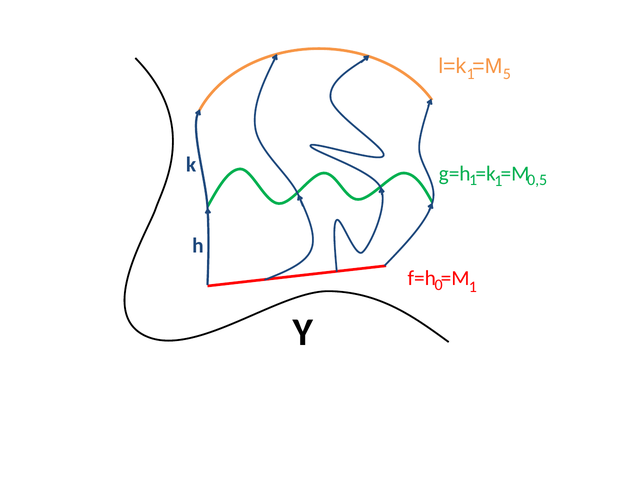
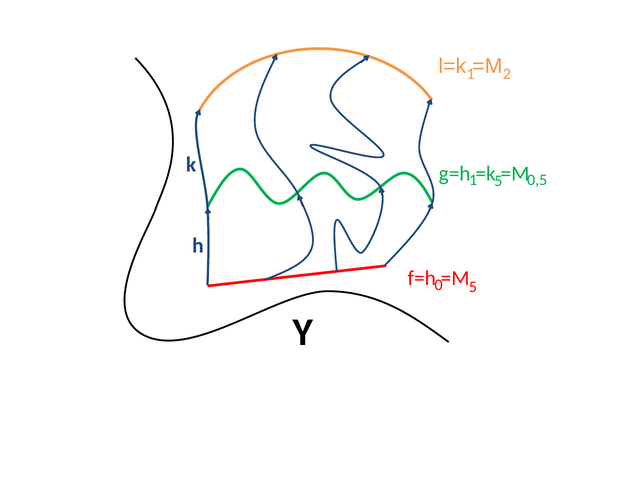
5: 5 -> 2 (507, 74)
1: 1 -> 5 (498, 181)
0 1: 1 -> 5 (473, 287)
